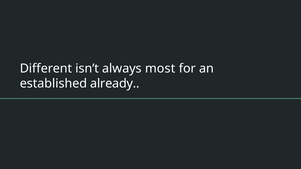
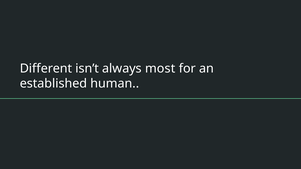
already: already -> human (115, 84)
